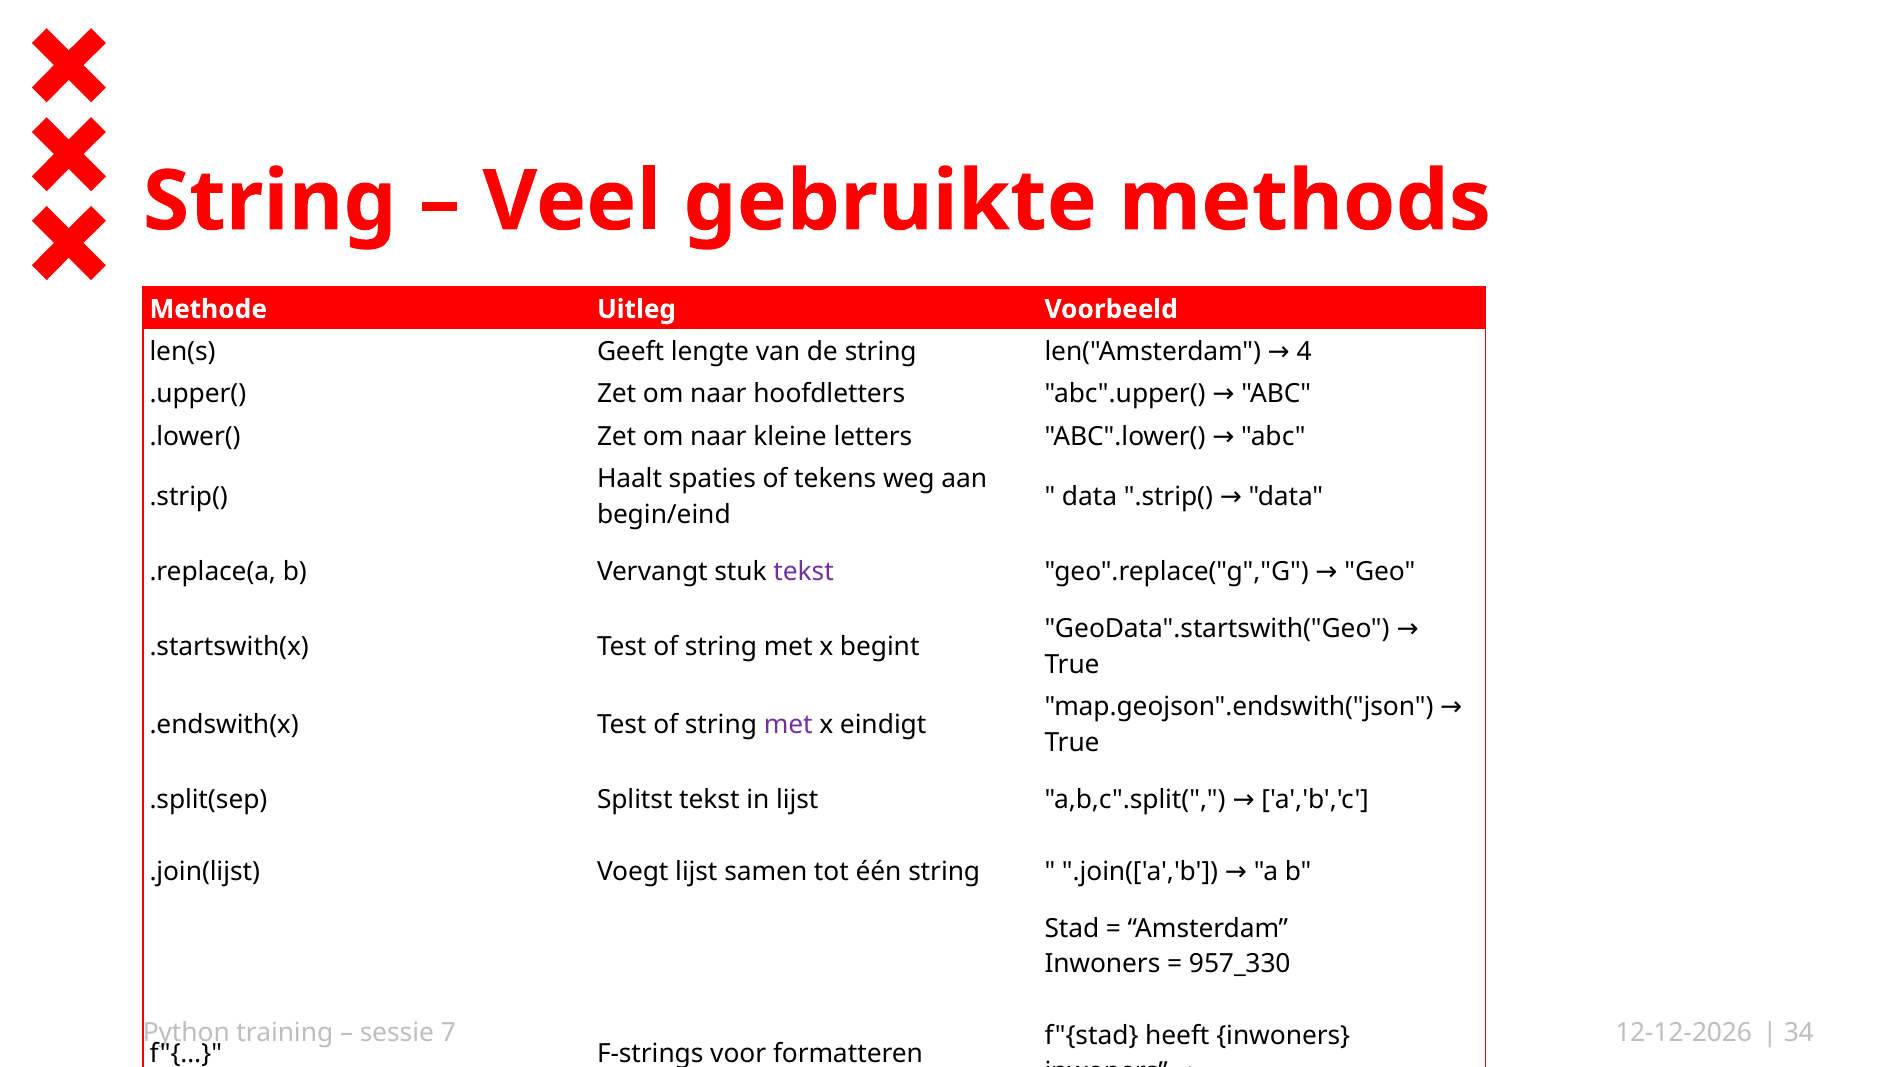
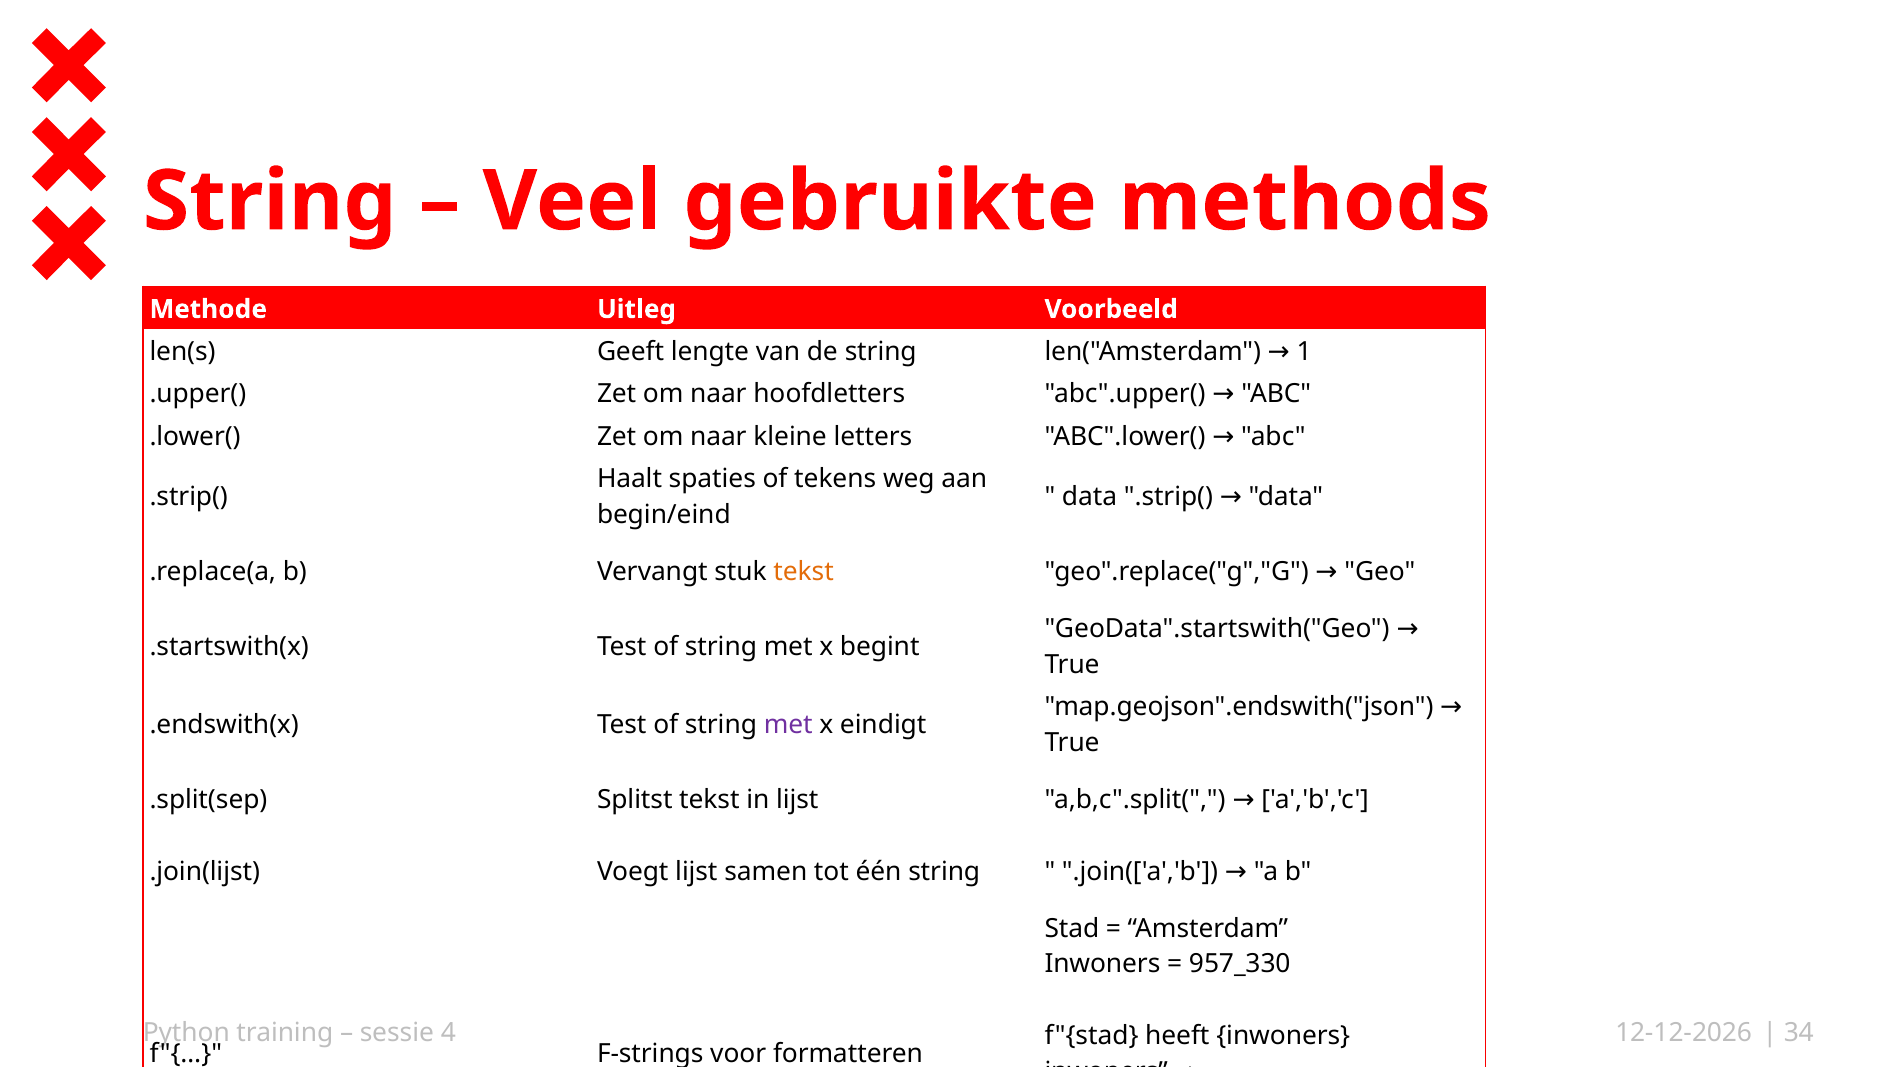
4: 4 -> 1 (1304, 352)
tekst colour: purple -> orange (804, 572)
7: 7 -> 4 (448, 1032)
